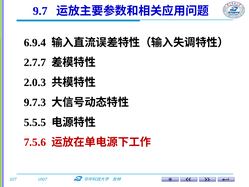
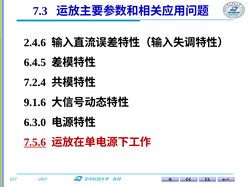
9.7: 9.7 -> 7.3 (40, 11)
6.9.4: 6.9.4 -> 2.4.6 (35, 43)
2.7.7: 2.7.7 -> 6.4.5 (35, 62)
2.0.3: 2.0.3 -> 7.2.4 (35, 82)
9.7.3: 9.7.3 -> 9.1.6 (35, 102)
5.5.5: 5.5.5 -> 6.3.0 (35, 122)
7.5.6 underline: none -> present (35, 142)
